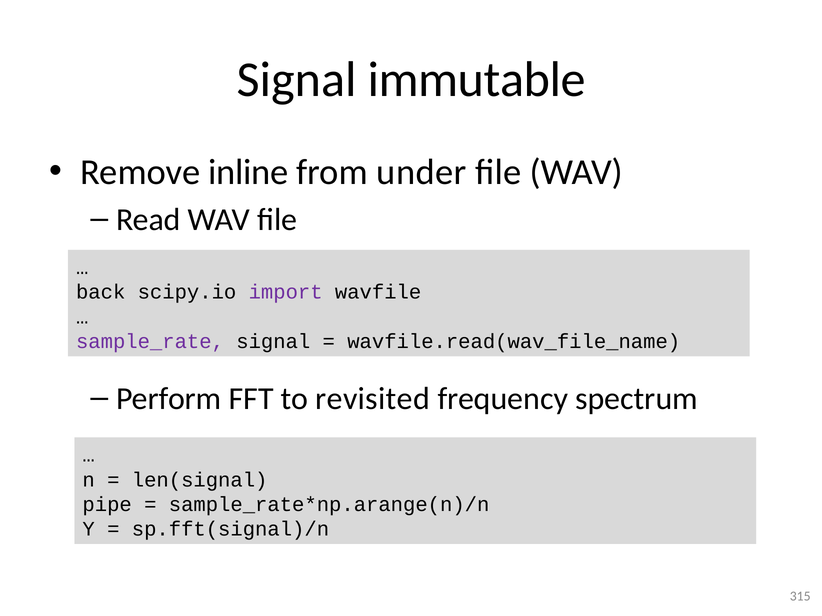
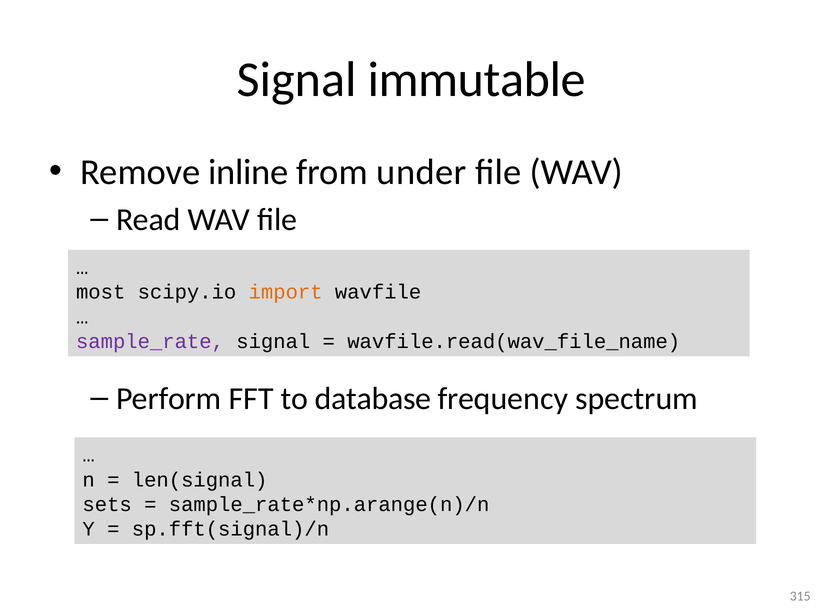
back: back -> most (101, 292)
import colour: purple -> orange (286, 292)
revisited: revisited -> database (373, 399)
pipe: pipe -> sets (107, 505)
